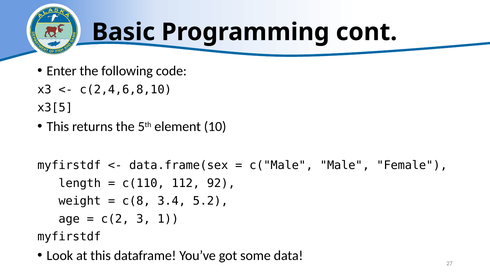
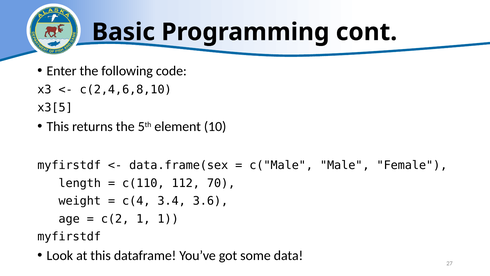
92: 92 -> 70 (221, 183)
c(8: c(8 -> c(4 (136, 201)
5.2: 5.2 -> 3.6 (210, 201)
c(2 3: 3 -> 1 (143, 219)
